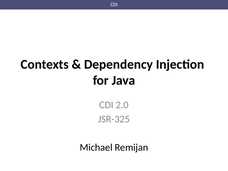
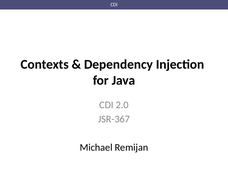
JSR-325: JSR-325 -> JSR-367 (114, 119)
